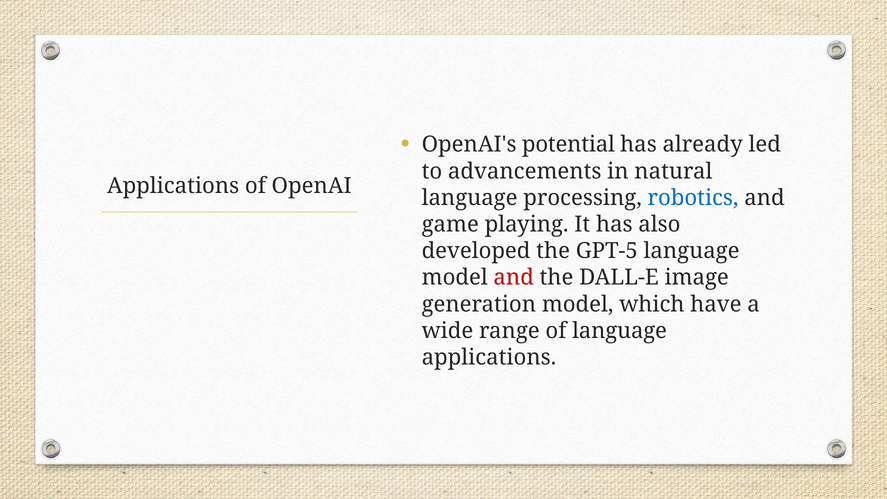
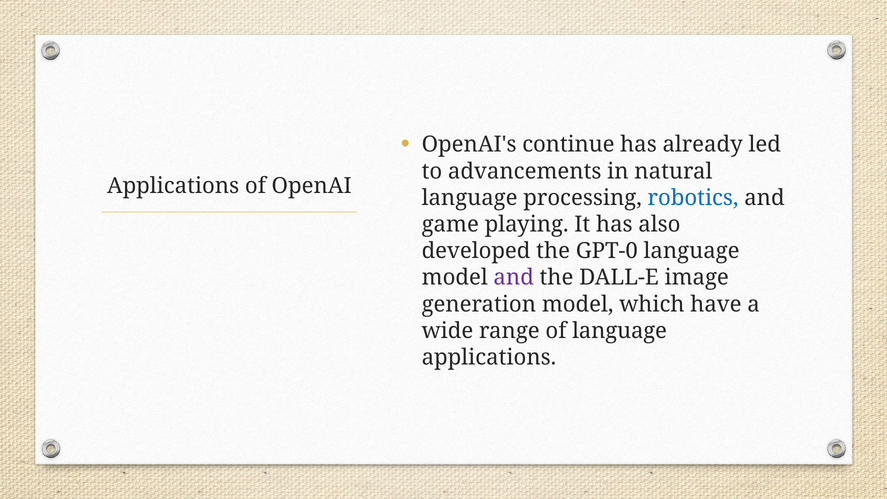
potential: potential -> continue (568, 145)
GPT-5: GPT-5 -> GPT-0 (607, 251)
and colour: red -> purple (514, 278)
